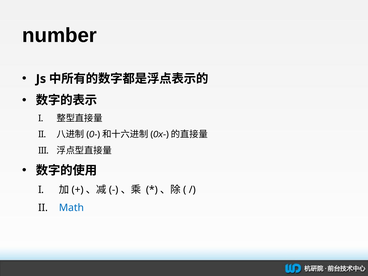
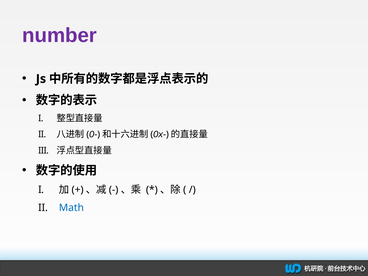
number colour: black -> purple (60, 35)
